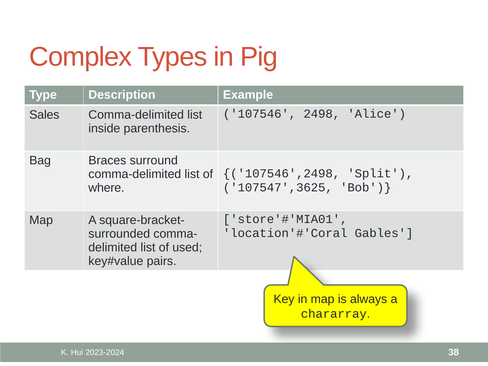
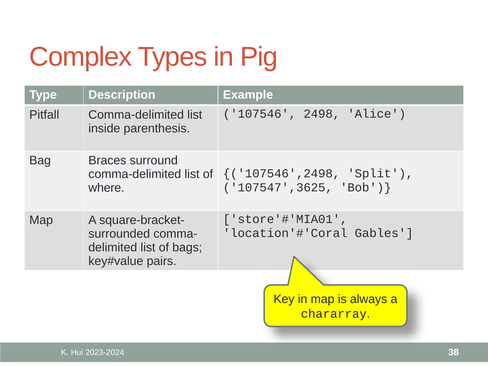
Sales: Sales -> Pitfall (44, 115)
used: used -> bags (187, 247)
